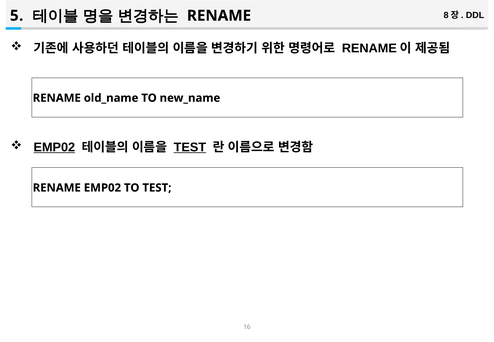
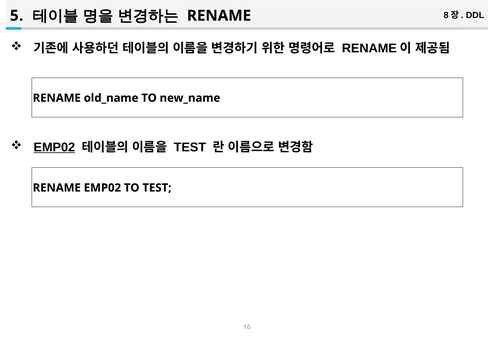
TEST underline: present -> none (190, 147)
